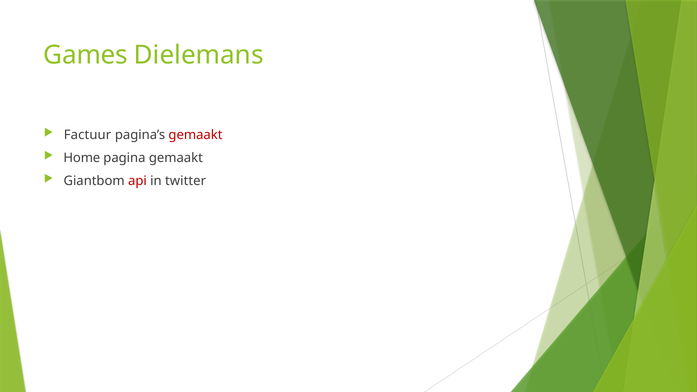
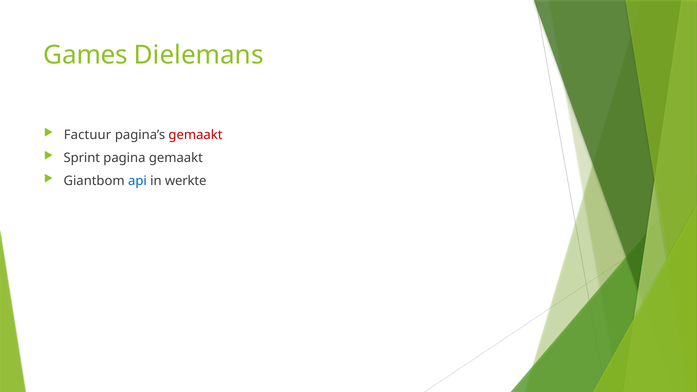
Home: Home -> Sprint (82, 158)
api colour: red -> blue (137, 181)
twitter: twitter -> werkte (186, 181)
